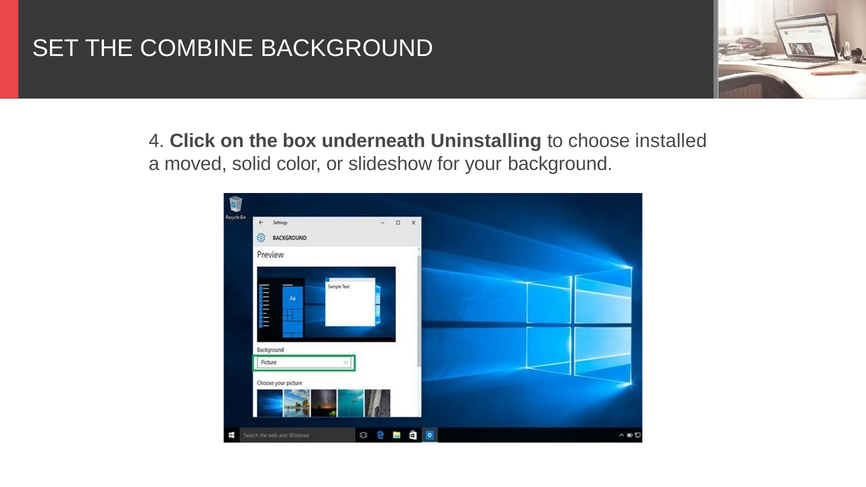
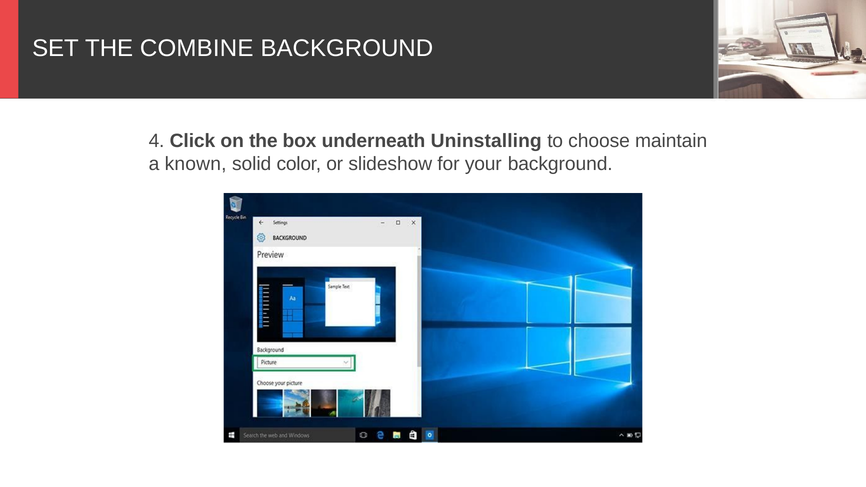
installed: installed -> maintain (671, 141)
moved: moved -> known (196, 164)
